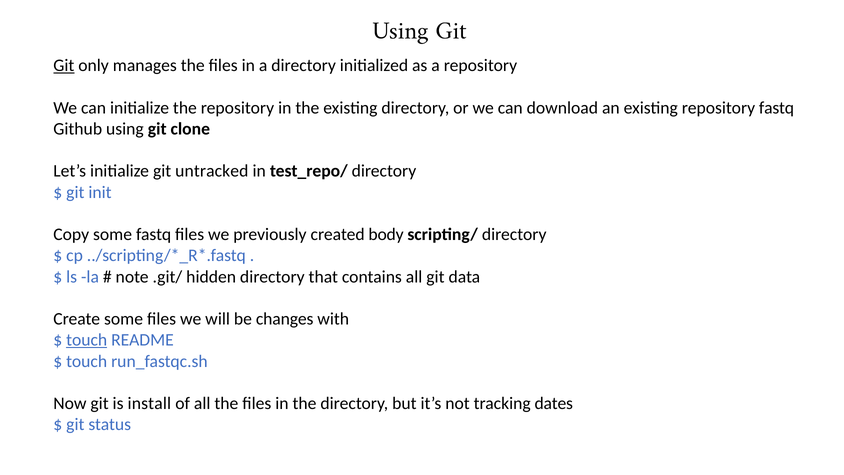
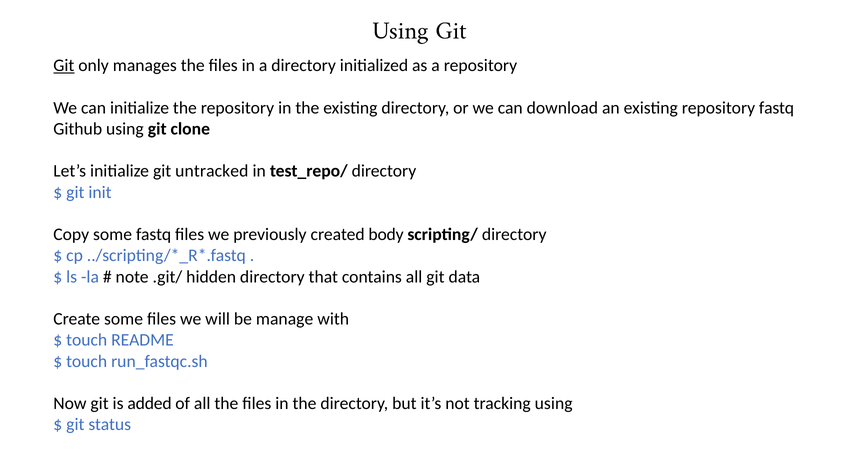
changes: changes -> manage (285, 319)
touch underline: present -> none (87, 340)
install: install -> added (150, 403)
tracking dates: dates -> using (554, 403)
